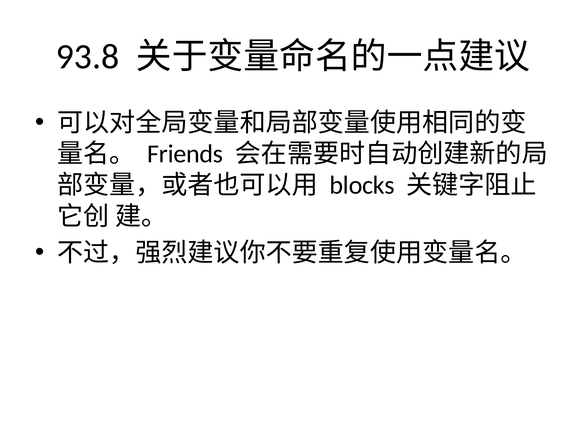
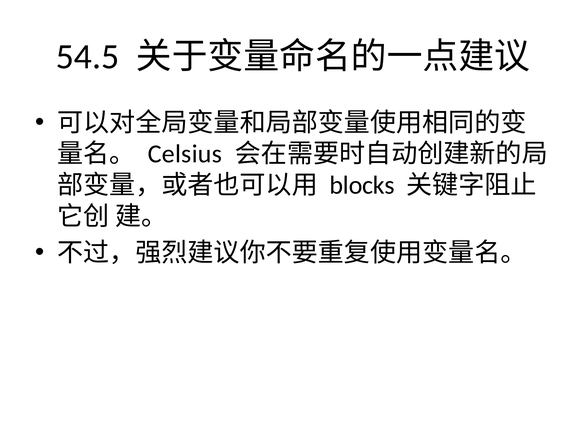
93.8: 93.8 -> 54.5 (87, 57)
Friends: Friends -> Celsius (185, 154)
